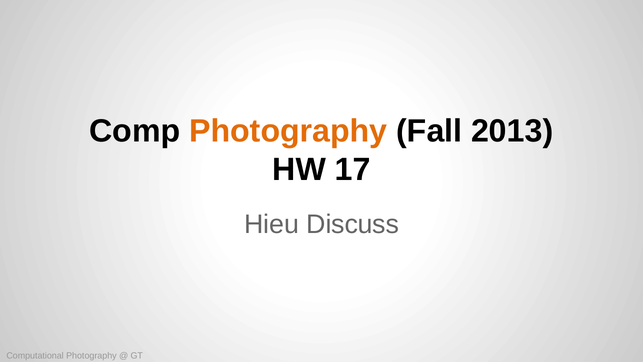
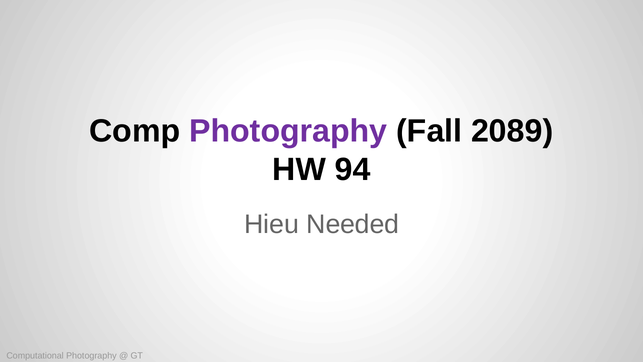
Photography colour: orange -> purple (288, 131)
2013: 2013 -> 2089 (512, 131)
17: 17 -> 94 (353, 169)
Discuss: Discuss -> Needed (353, 224)
